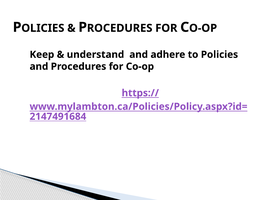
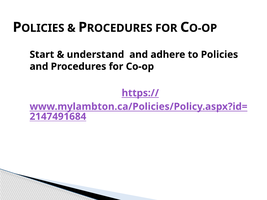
Keep: Keep -> Start (42, 54)
